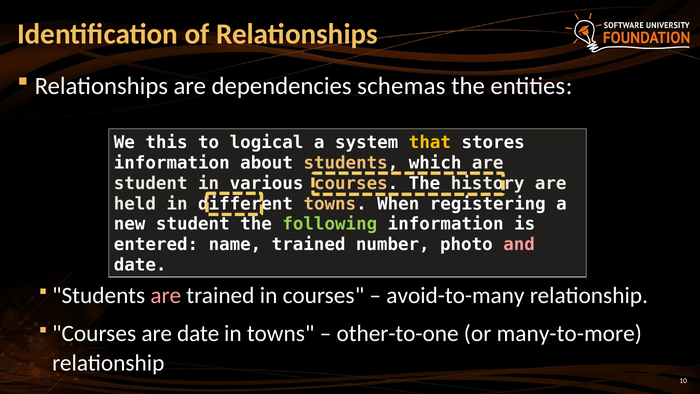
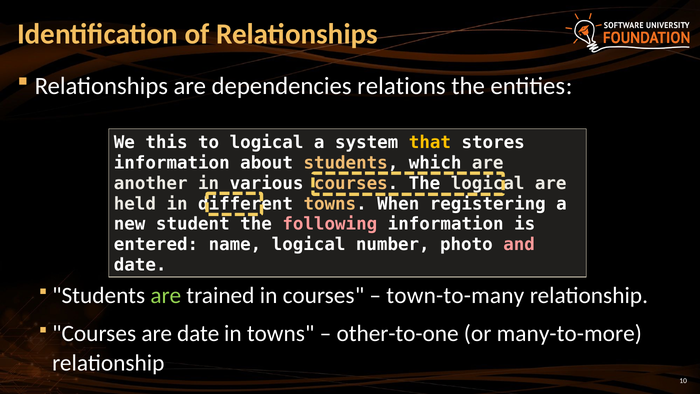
schemas: schemas -> relations (401, 86)
student: student -> another (151, 183)
The history: history -> logical (488, 183)
following colour: light green -> pink (330, 224)
name trained: trained -> logical (309, 245)
are colour: pink -> light green (166, 295)
avoid-to-many: avoid-to-many -> town-to-many (455, 295)
